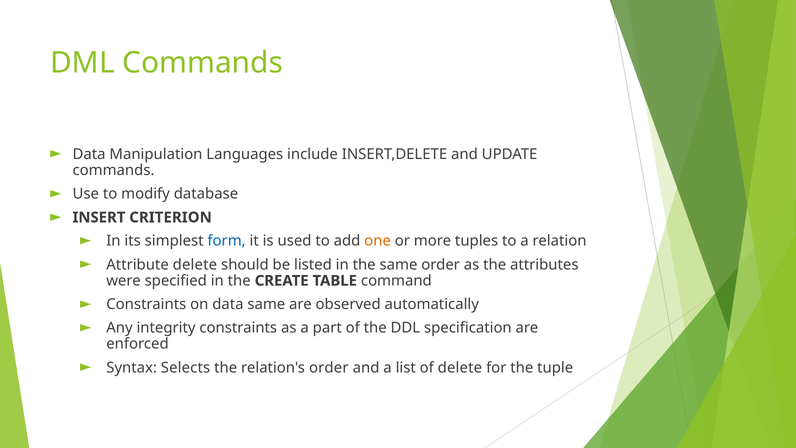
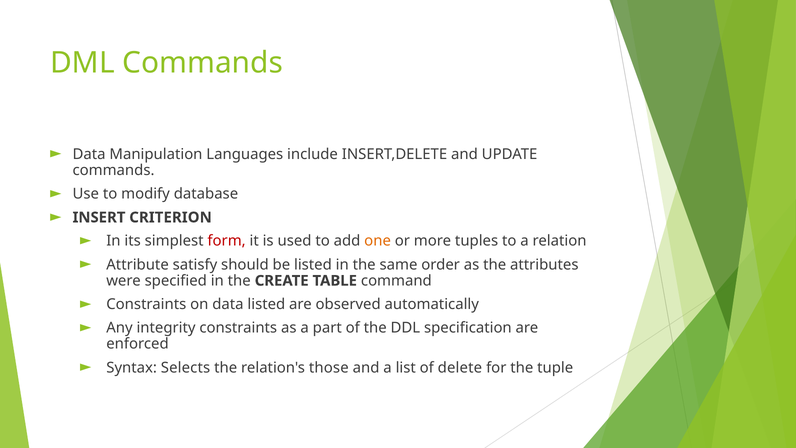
form colour: blue -> red (227, 241)
Attribute delete: delete -> satisfy (195, 264)
data same: same -> listed (266, 304)
relation's order: order -> those (329, 367)
